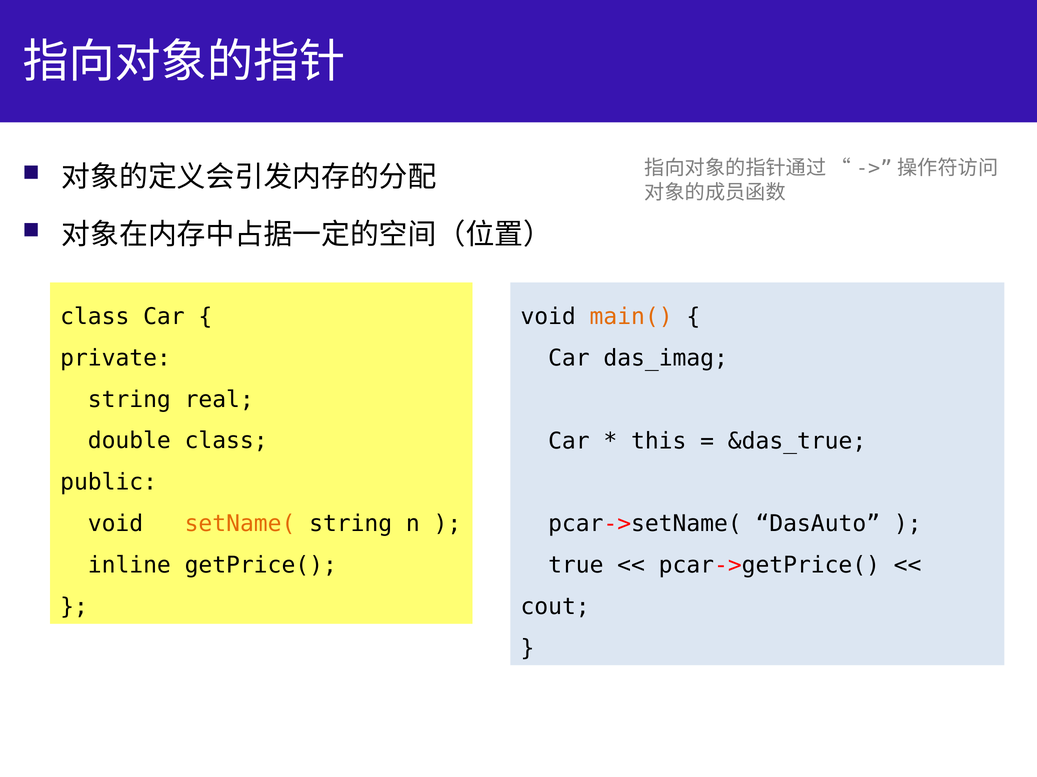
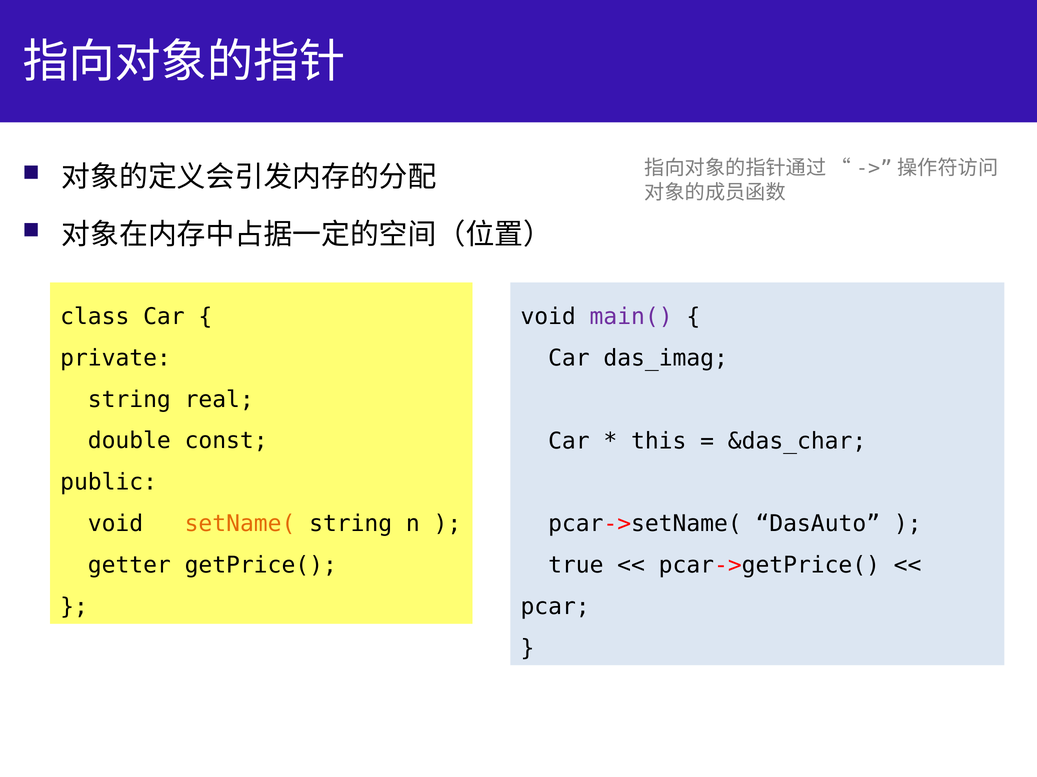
main( colour: orange -> purple (631, 317)
double class: class -> const (226, 441)
&das_true: &das_true -> &das_char (797, 441)
inline: inline -> getter (129, 566)
cout: cout -> pcar (555, 607)
